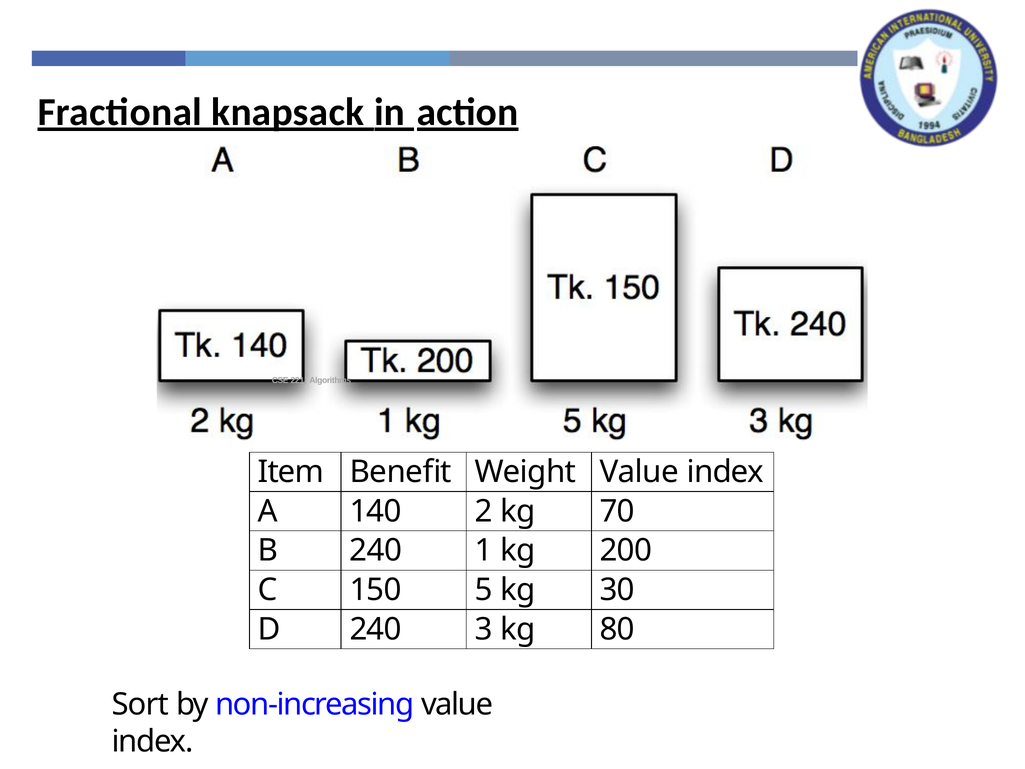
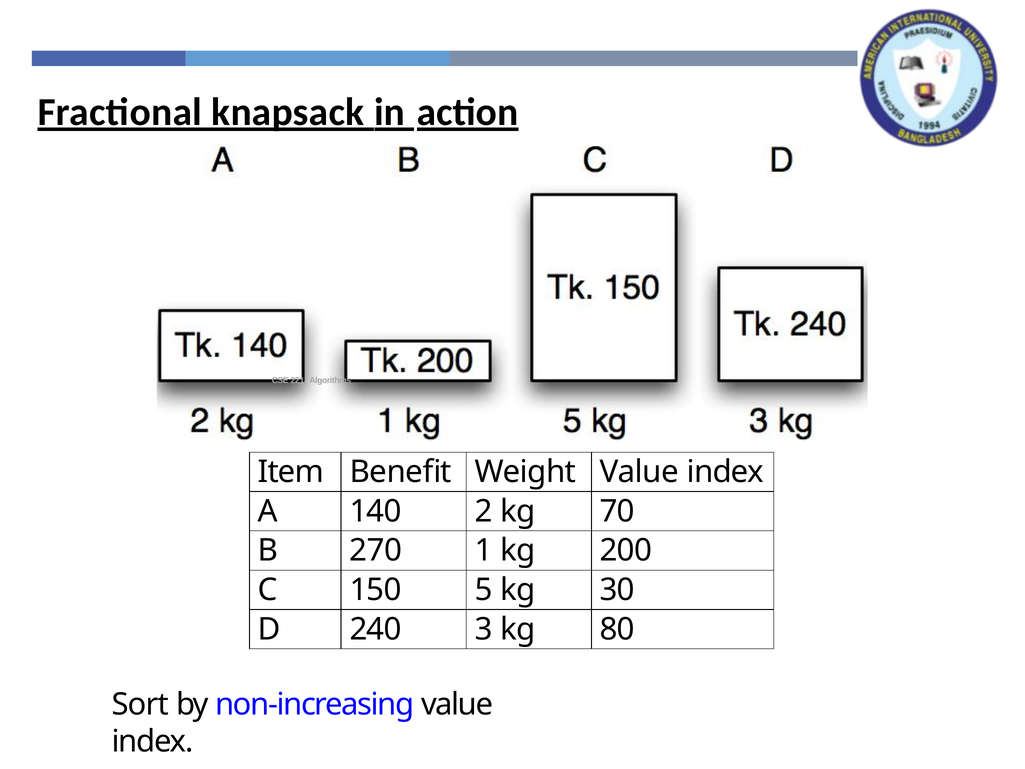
B 240: 240 -> 270 (376, 550)
